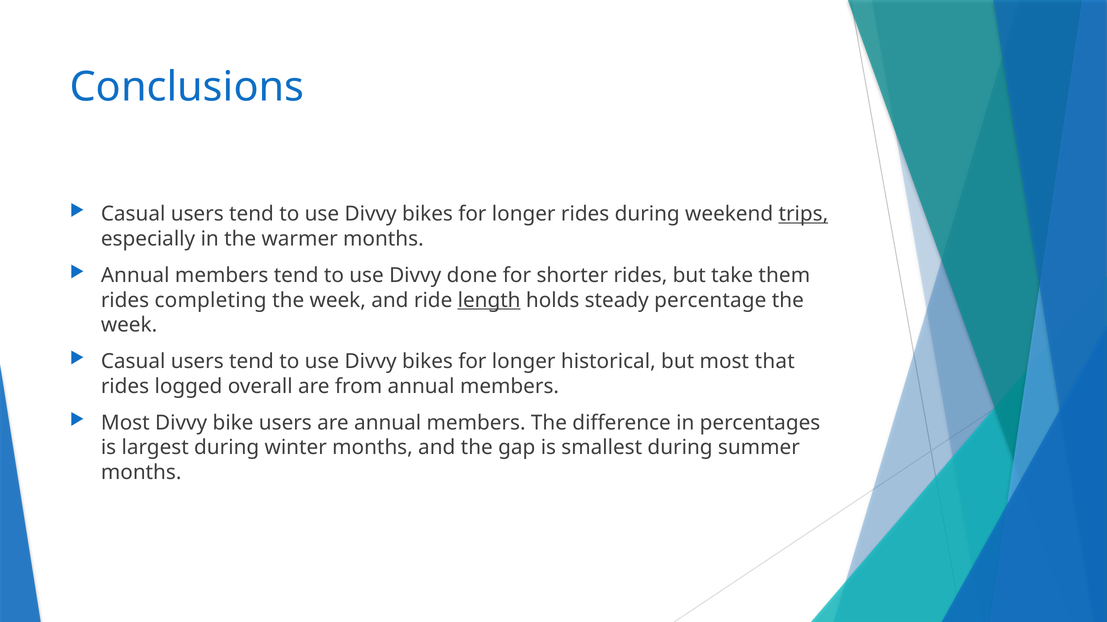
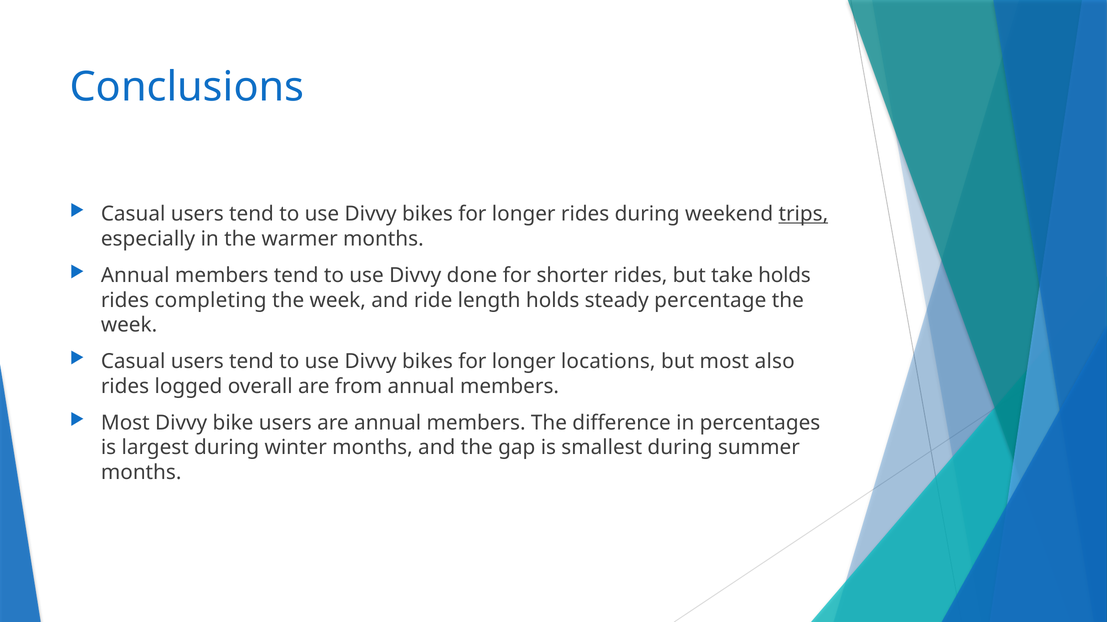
take them: them -> holds (784, 276)
length underline: present -> none (489, 301)
historical: historical -> locations (608, 362)
that: that -> also (775, 362)
